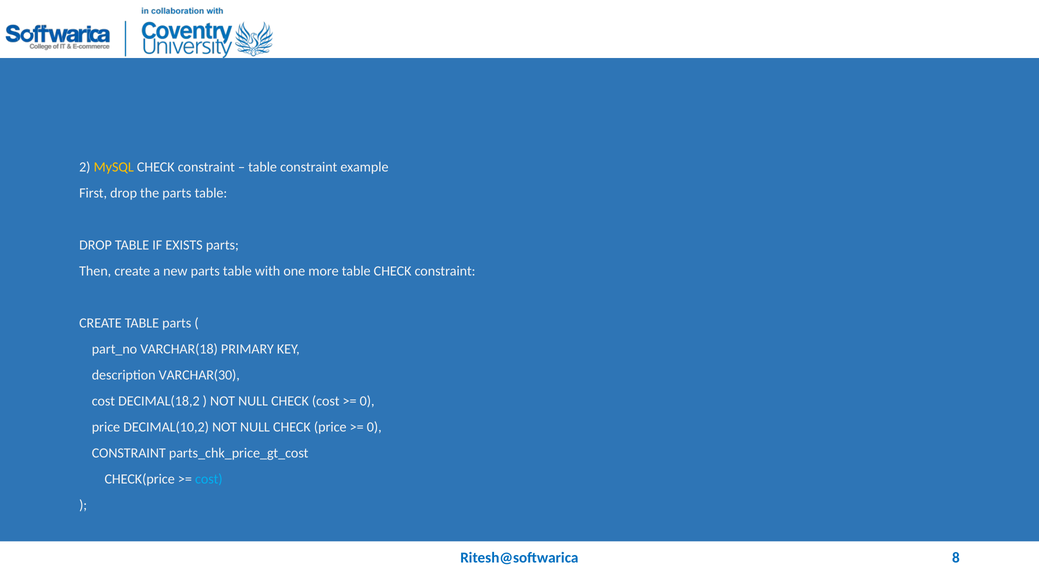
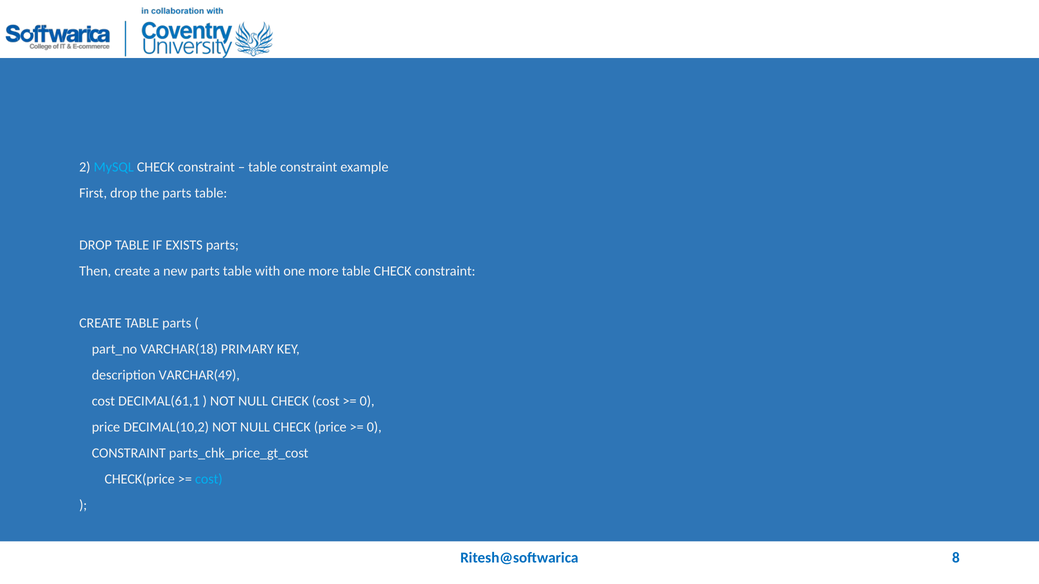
MySQL colour: yellow -> light blue (114, 167)
VARCHAR(30: VARCHAR(30 -> VARCHAR(49 (199, 375)
DECIMAL(18,2: DECIMAL(18,2 -> DECIMAL(61,1 (159, 401)
